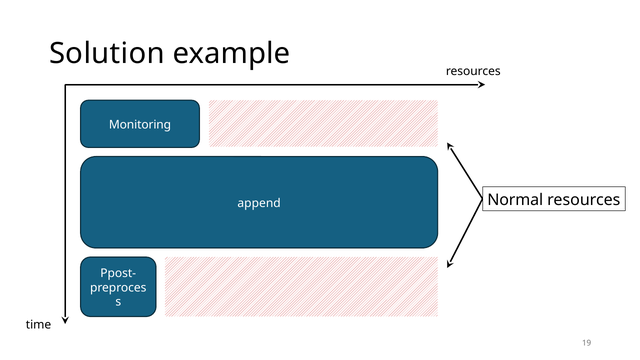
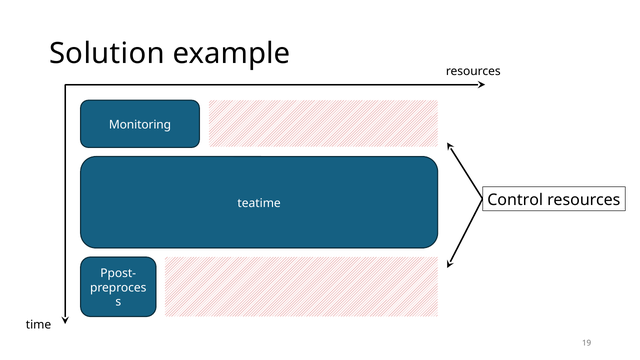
Normal: Normal -> Control (515, 200)
append: append -> teatime (259, 203)
